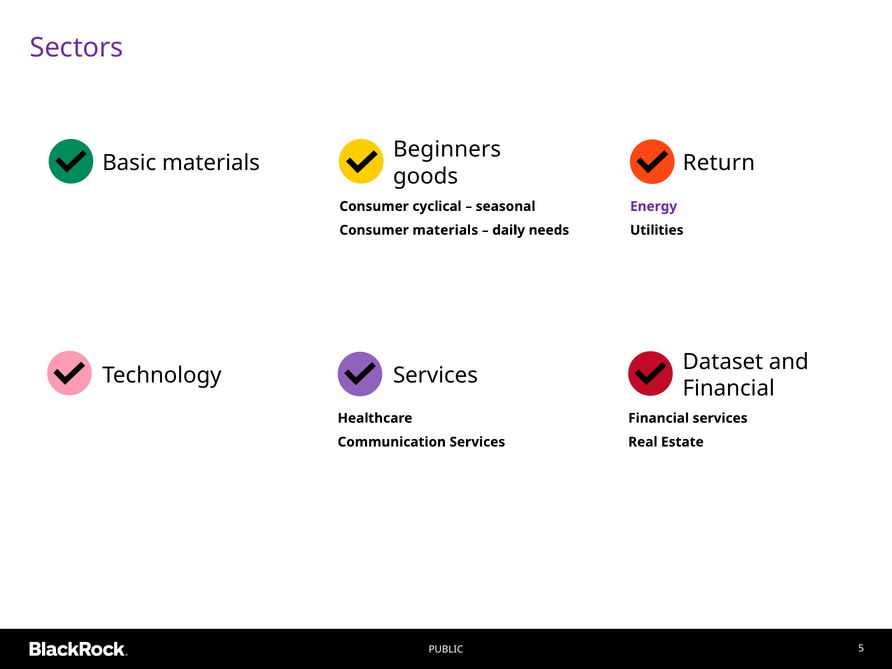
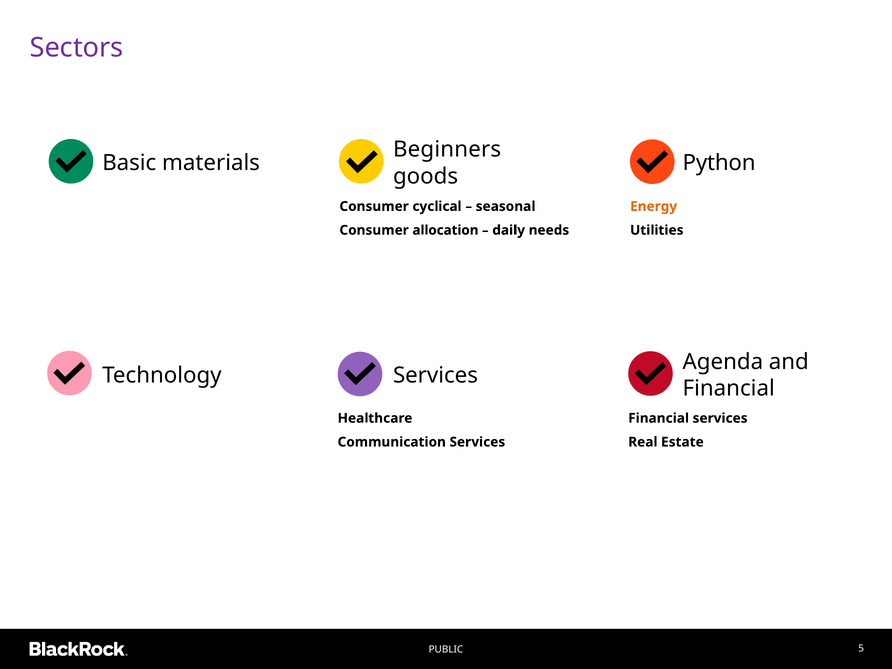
Return: Return -> Python (719, 163)
Energy colour: purple -> orange (654, 206)
Consumer materials: materials -> allocation (445, 230)
Dataset: Dataset -> Agenda (723, 362)
